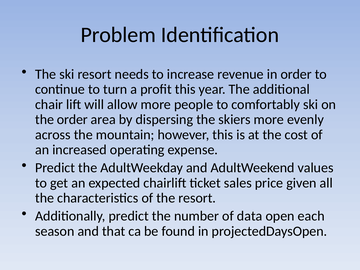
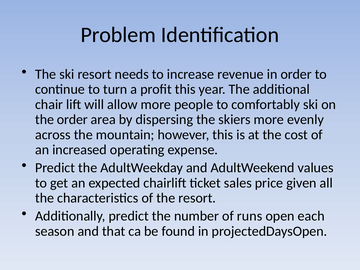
data: data -> runs (250, 216)
